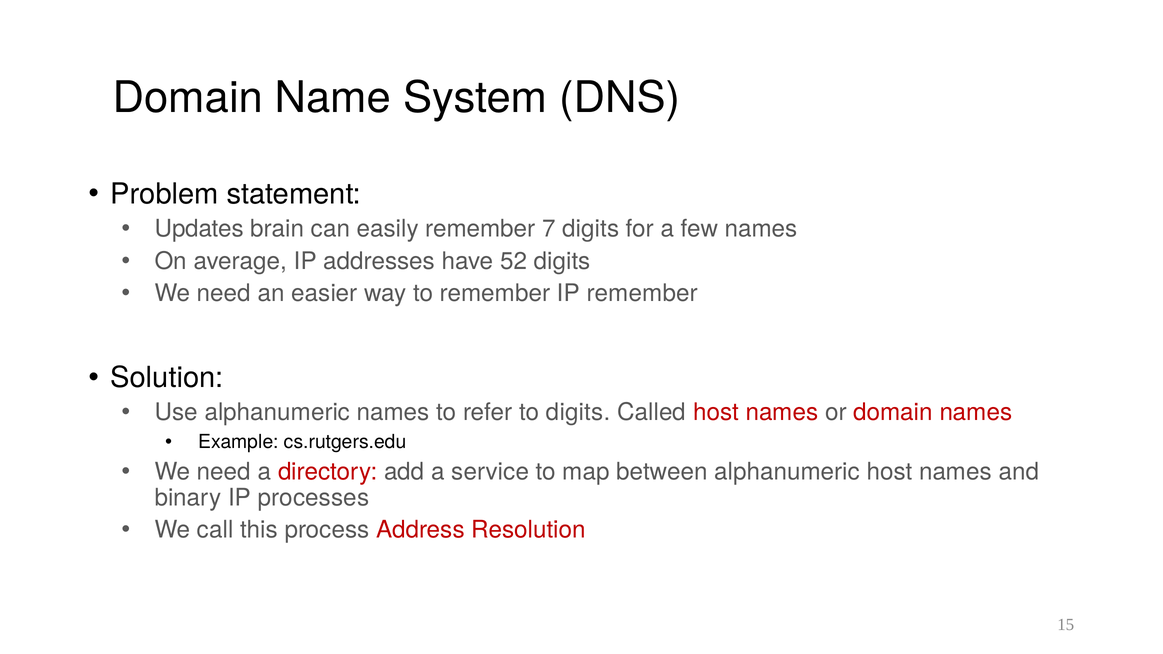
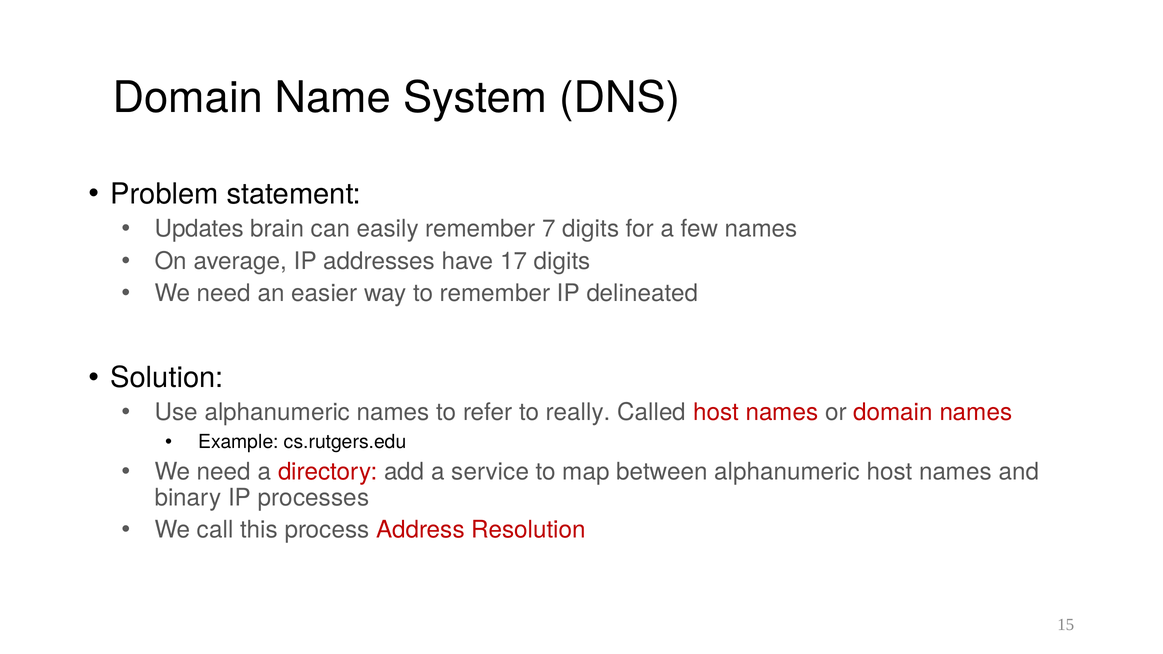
52: 52 -> 17 (514, 261)
IP remember: remember -> delineated (642, 293)
to digits: digits -> really (578, 413)
